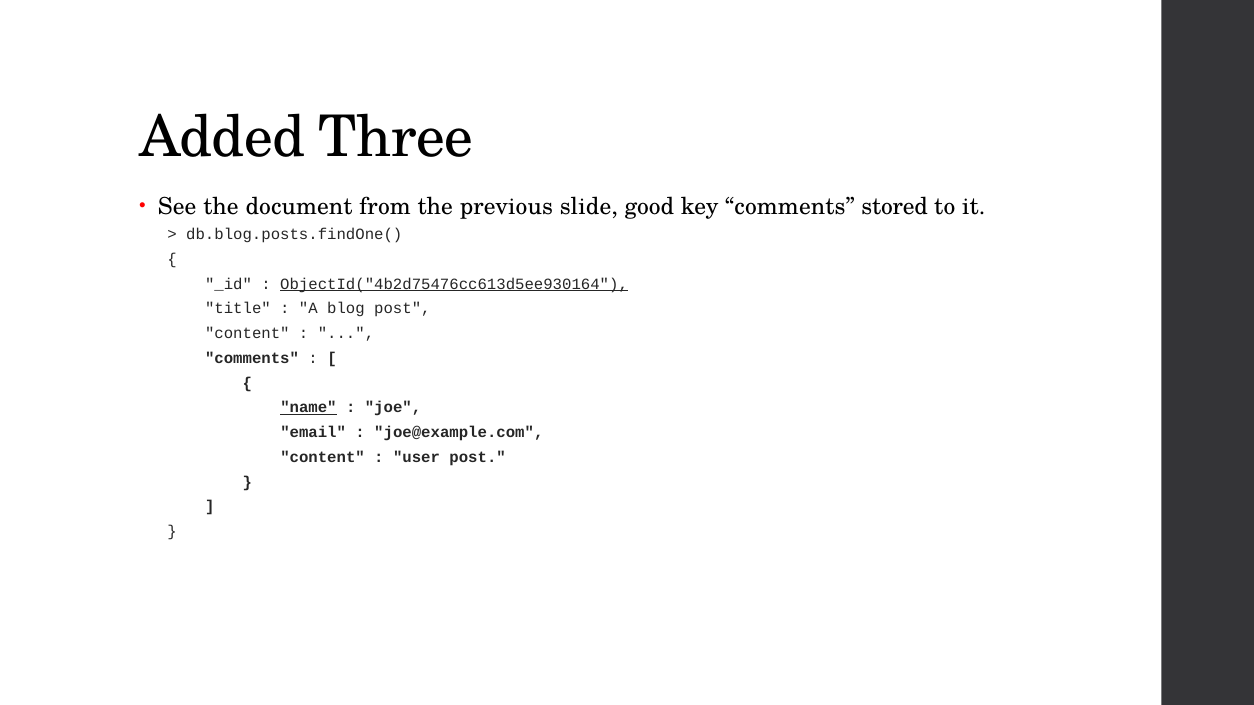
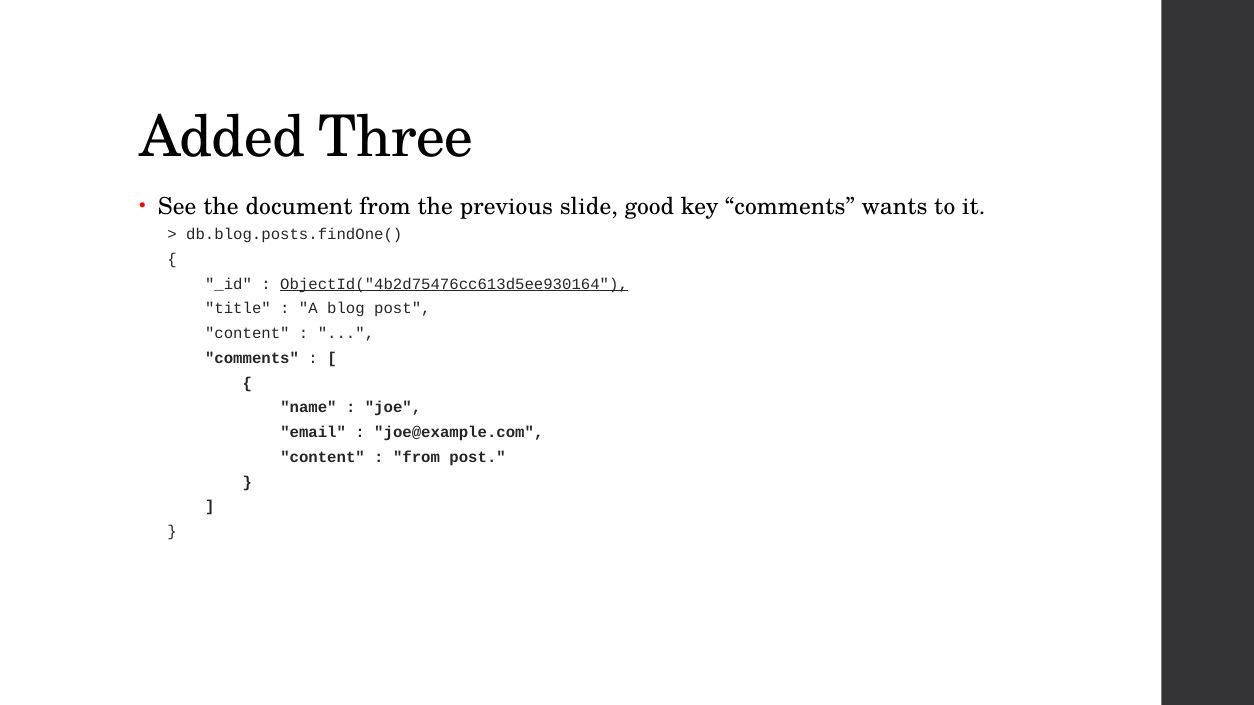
stored: stored -> wants (894, 206)
name underline: present -> none (308, 408)
user: user -> from (417, 457)
